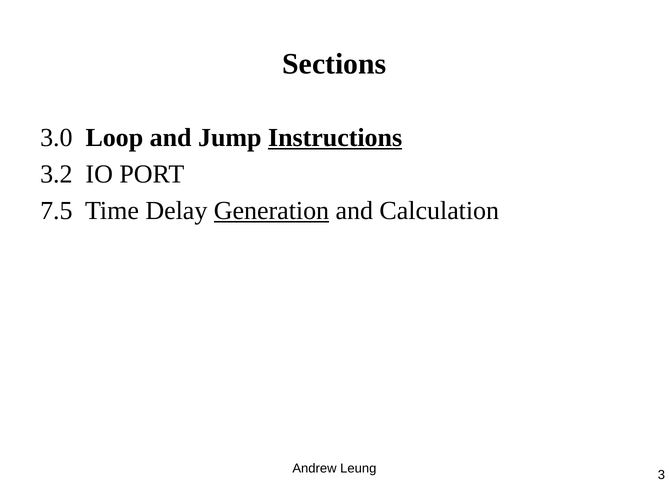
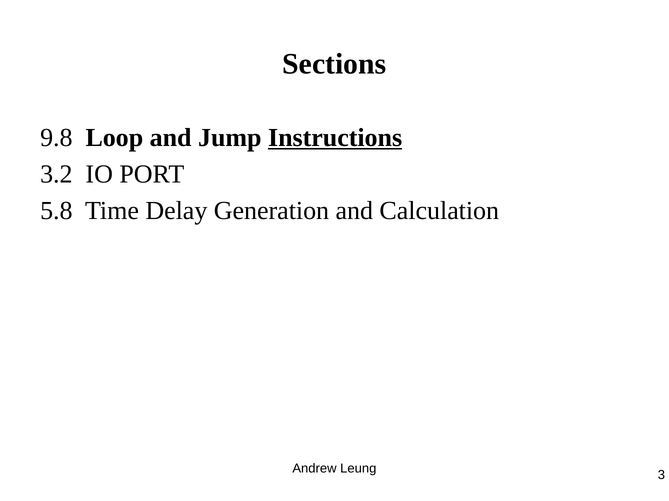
3.0: 3.0 -> 9.8 (56, 138)
7.5: 7.5 -> 5.8 (56, 211)
Generation underline: present -> none (271, 211)
